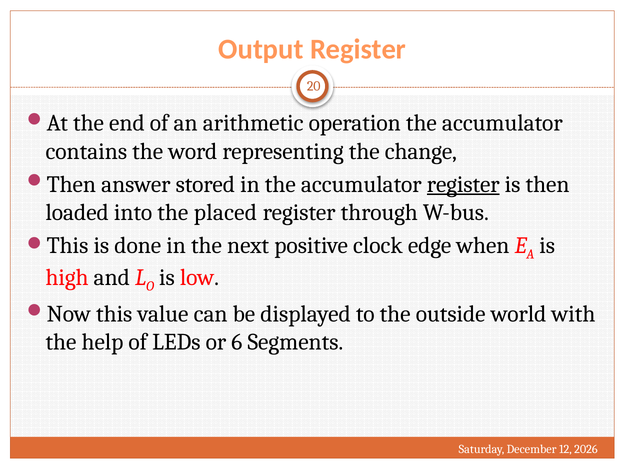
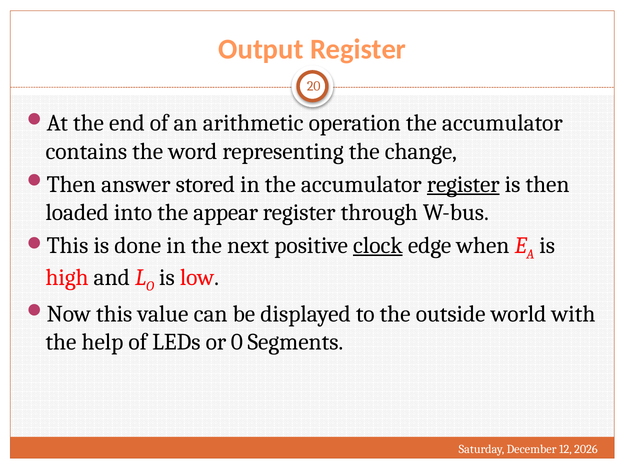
placed: placed -> appear (226, 212)
clock underline: none -> present (378, 245)
6: 6 -> 0 (237, 342)
